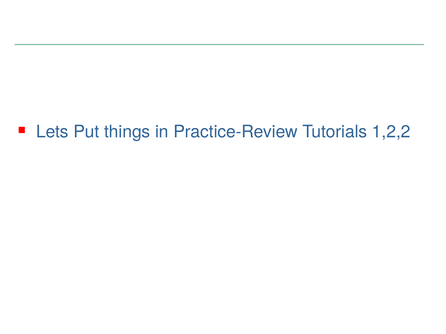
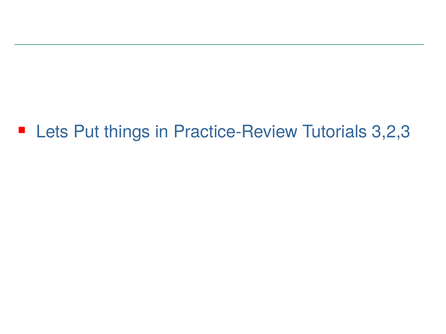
1,2,2: 1,2,2 -> 3,2,3 (391, 132)
